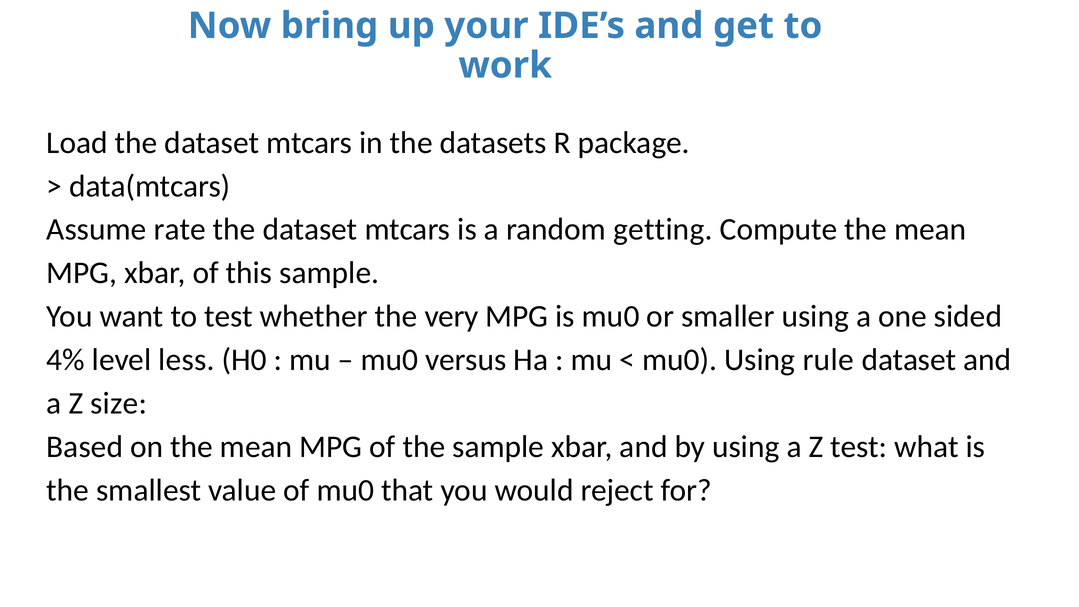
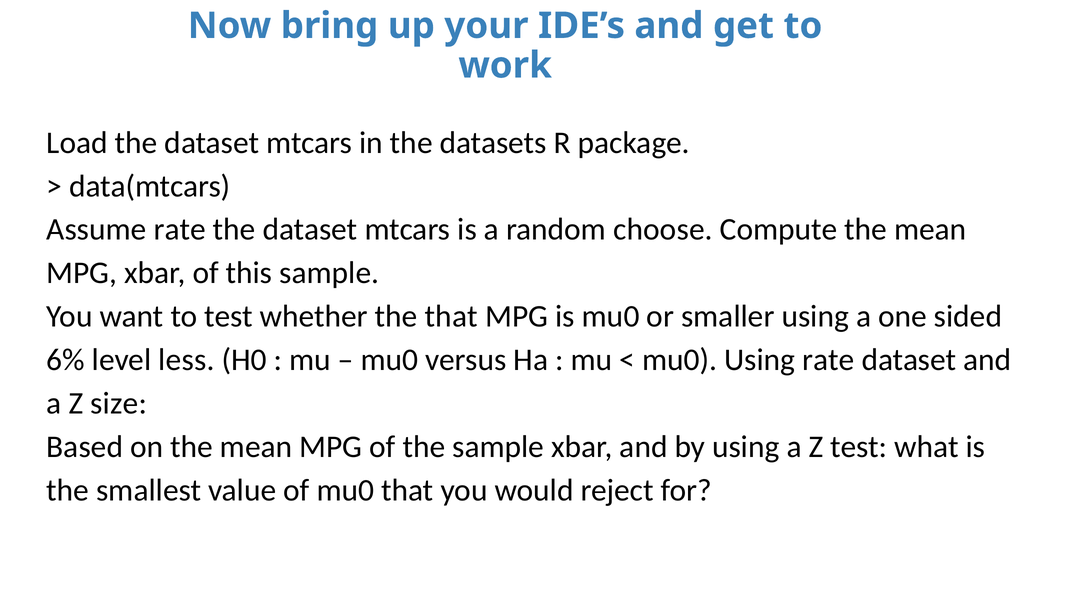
getting: getting -> choose (663, 230)
the very: very -> that (451, 316)
4%: 4% -> 6% (66, 360)
Using rule: rule -> rate (828, 360)
